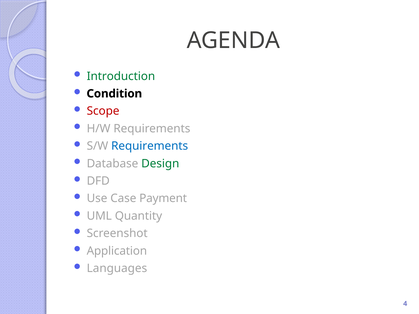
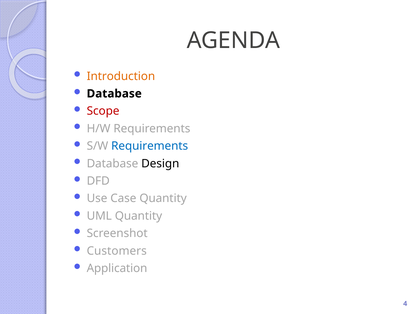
Introduction colour: green -> orange (121, 76)
Condition: Condition -> Database (114, 94)
Design colour: green -> black (160, 164)
Case Payment: Payment -> Quantity (163, 199)
Application: Application -> Customers (117, 251)
Languages: Languages -> Application (117, 269)
